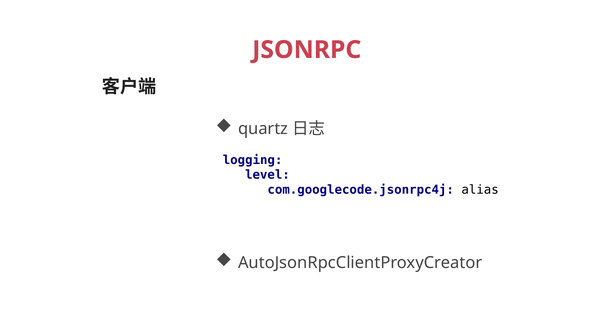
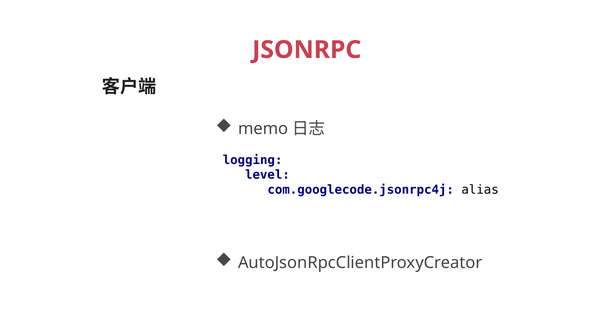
quartz: quartz -> memo (263, 129)
